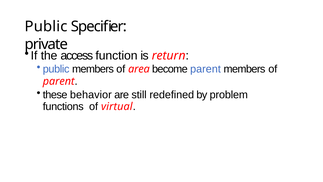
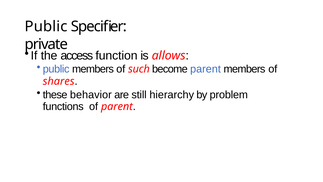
return: return -> allows (169, 55)
area: area -> such (139, 69)
parent: parent -> shares (59, 81)
redefined: redefined -> hierarchy (172, 95)
of virtual: virtual -> parent (117, 106)
